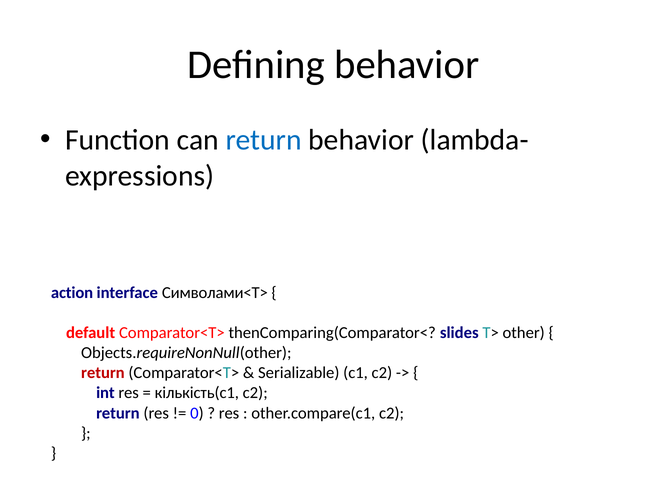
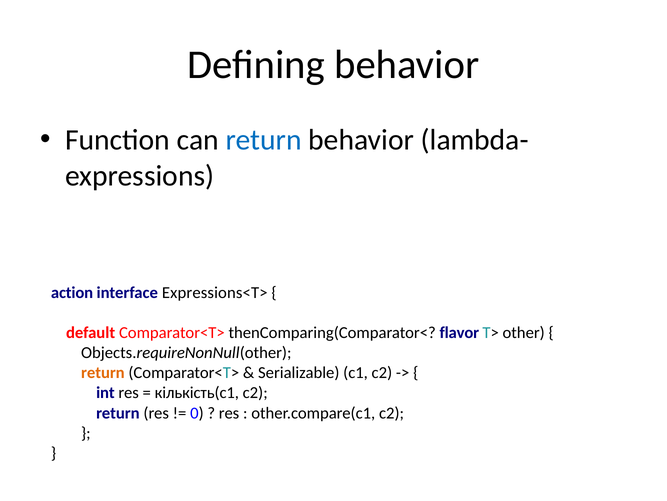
Символами<T>: Символами<T> -> Expressions<T> (215, 292)
slides: slides -> flavor (459, 332)
return colour: red -> orange (103, 372)
